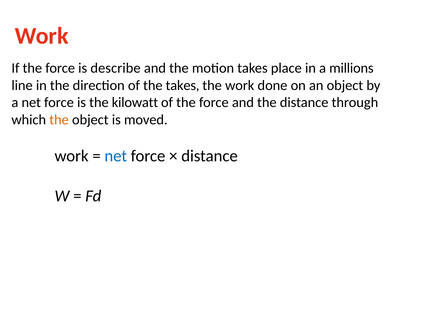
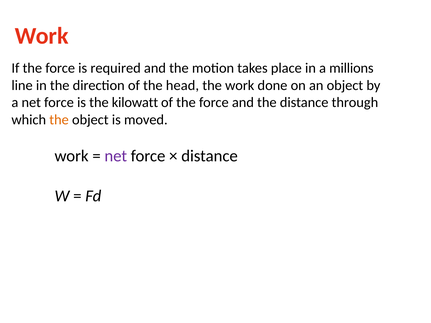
describe: describe -> required (116, 68)
the takes: takes -> head (182, 85)
net colour: blue -> purple (116, 156)
